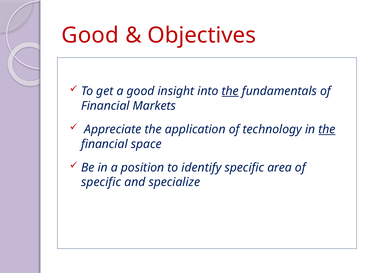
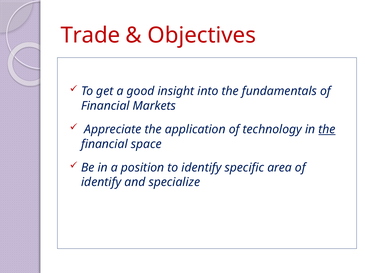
Good: Good -> Trade (90, 35)
the underline: present -> none (230, 91)
specific: specific -> identify (101, 183)
